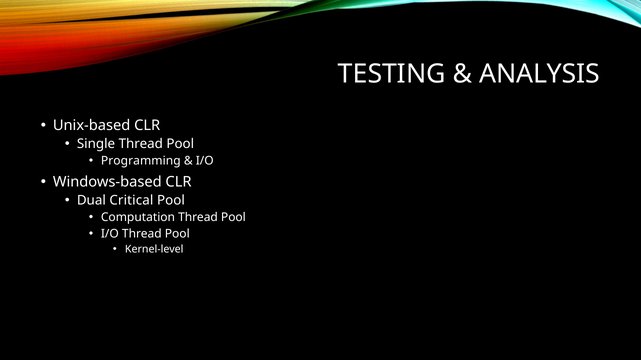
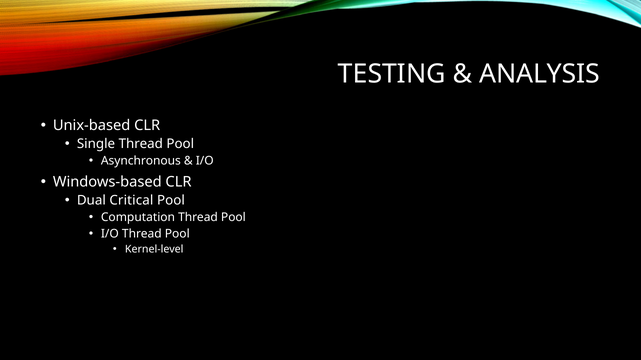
Programming: Programming -> Asynchronous (141, 161)
